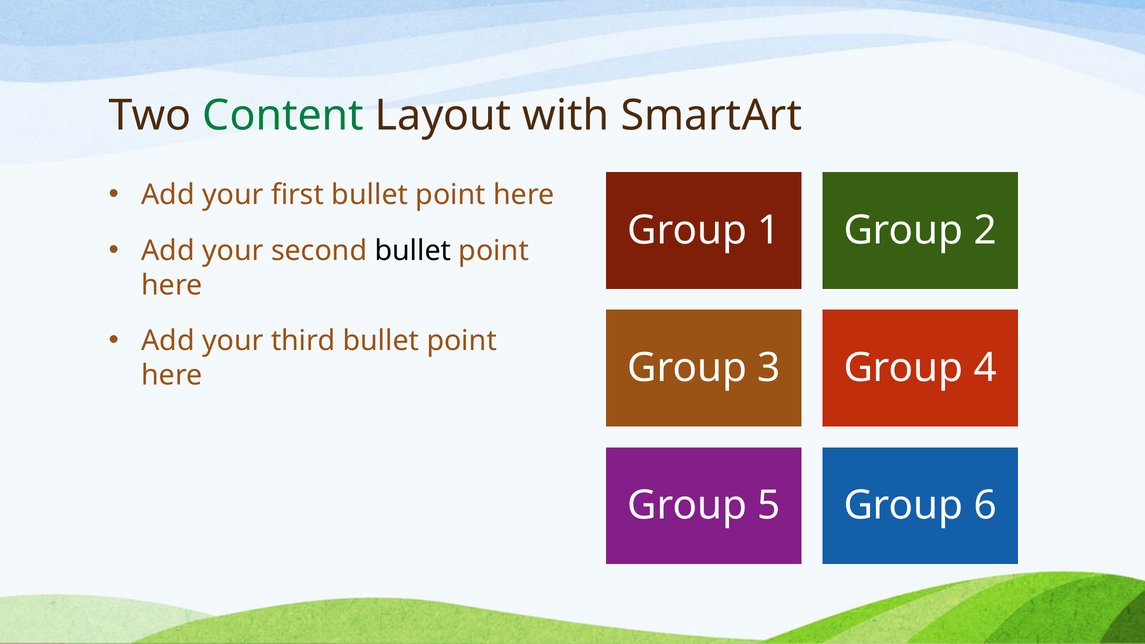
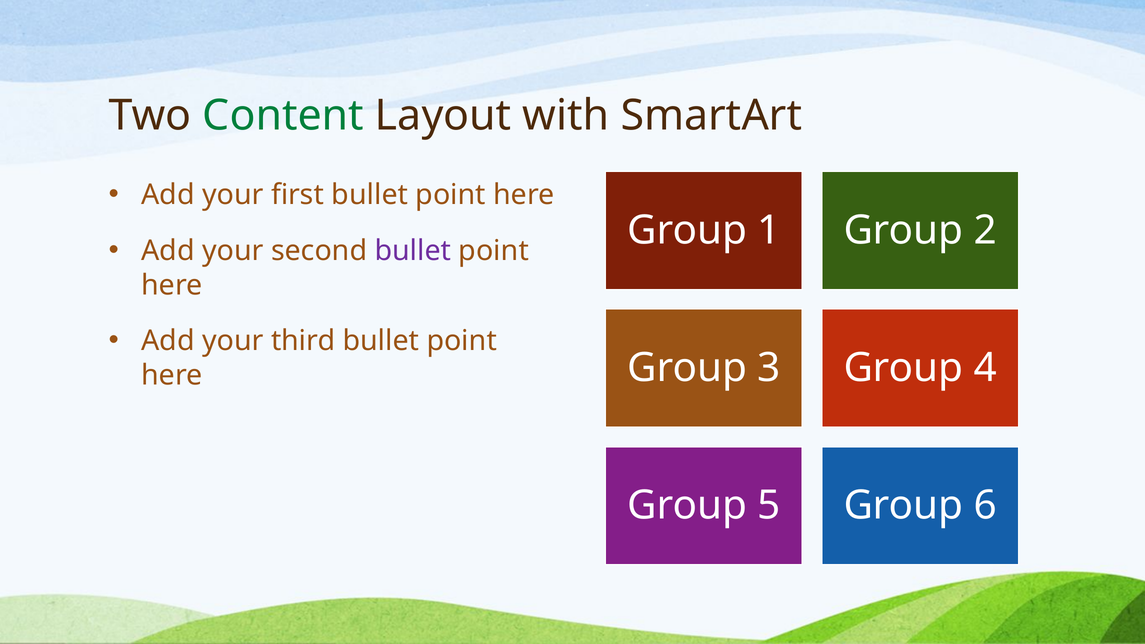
bullet colour: black -> purple (413, 251)
